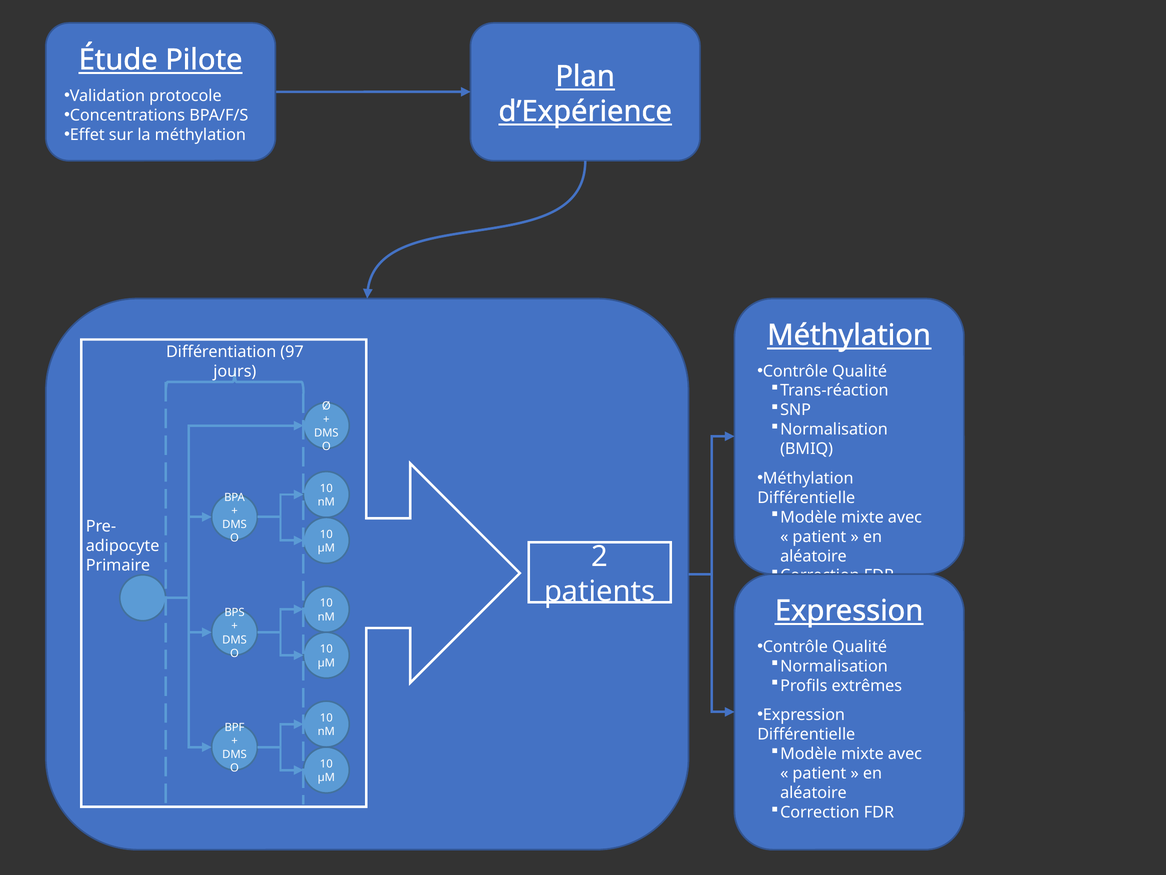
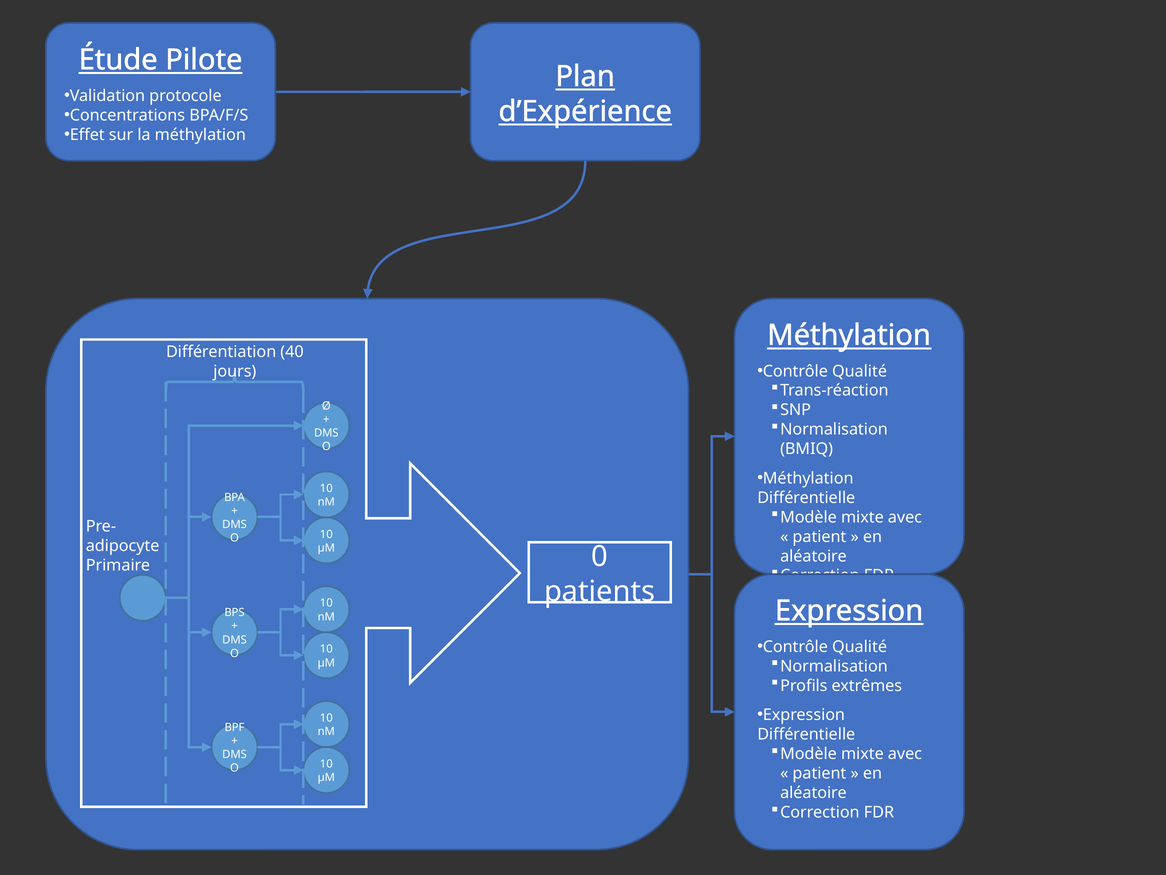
97: 97 -> 40 (292, 351)
2: 2 -> 0 (600, 556)
